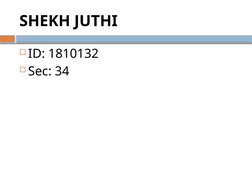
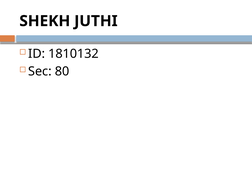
34: 34 -> 80 (62, 71)
